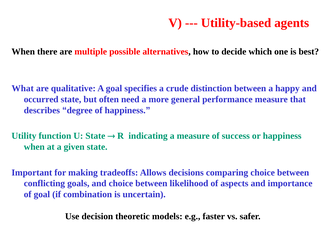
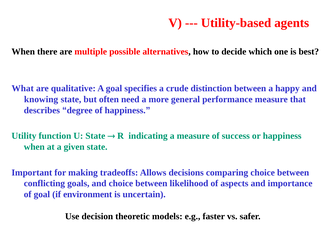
occurred: occurred -> knowing (41, 99)
combination: combination -> environment (88, 194)
